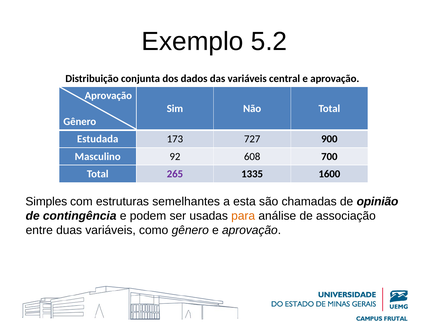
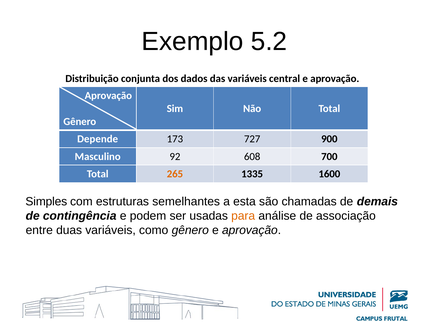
Estudada: Estudada -> Depende (98, 139)
265 colour: purple -> orange (175, 174)
opinião: opinião -> demais (377, 201)
